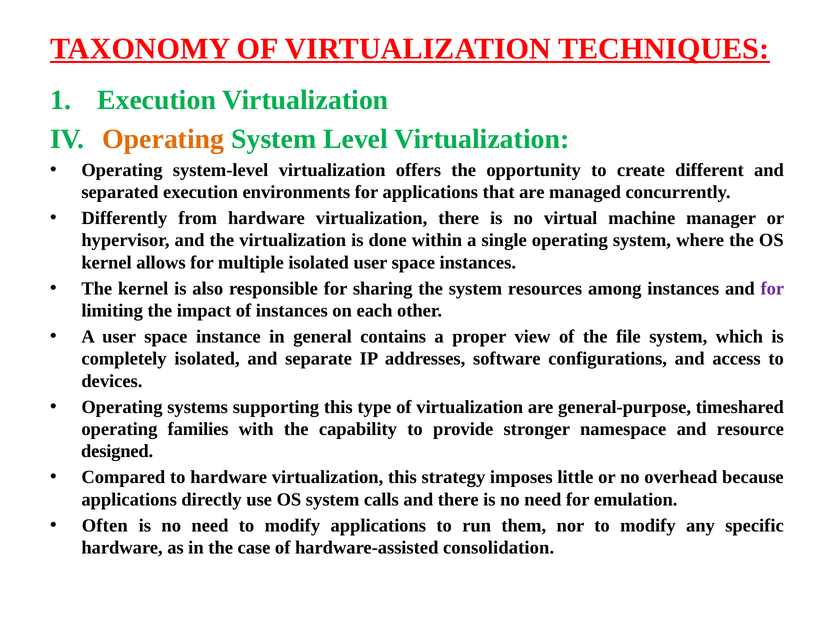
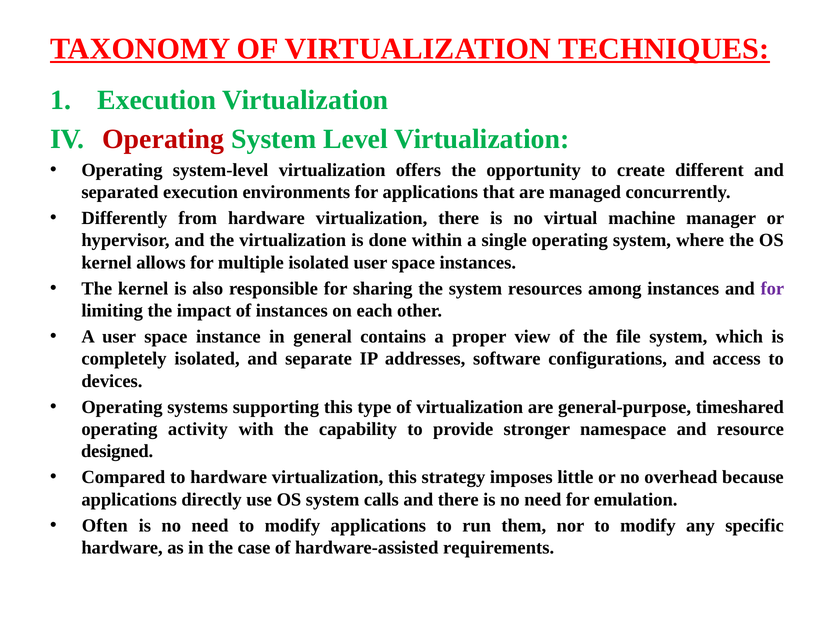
Operating colour: orange -> red (163, 139)
families: families -> activity (198, 429)
consolidation: consolidation -> requirements (499, 548)
